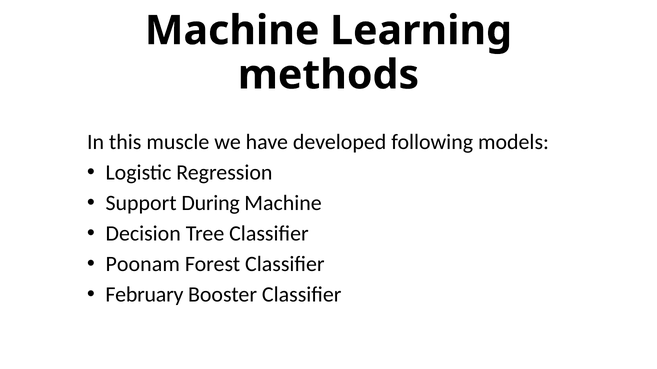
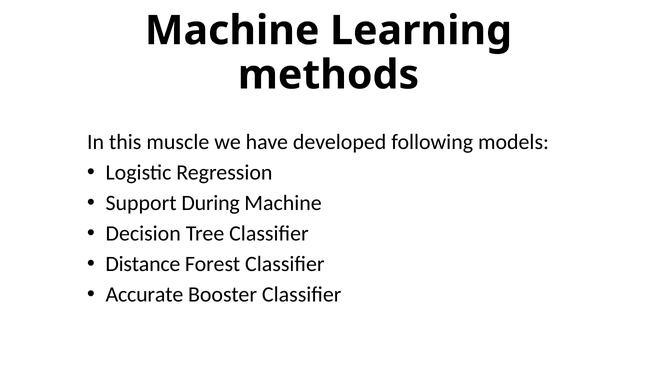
Poonam: Poonam -> Distance (143, 264)
February: February -> Accurate (144, 295)
